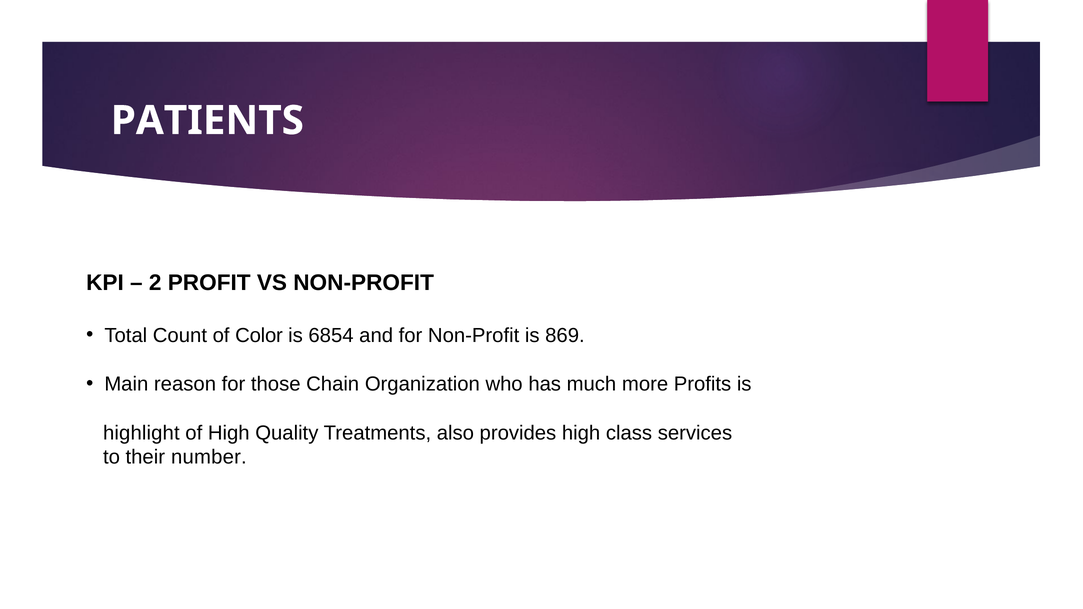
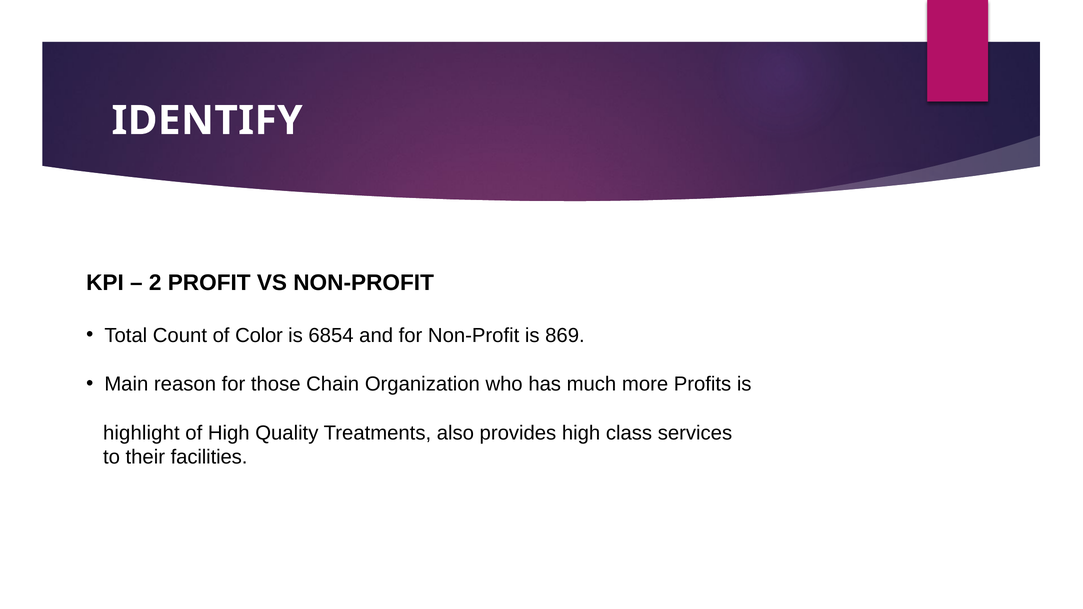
PATIENTS: PATIENTS -> IDENTIFY (207, 121)
number: number -> facilities (209, 457)
